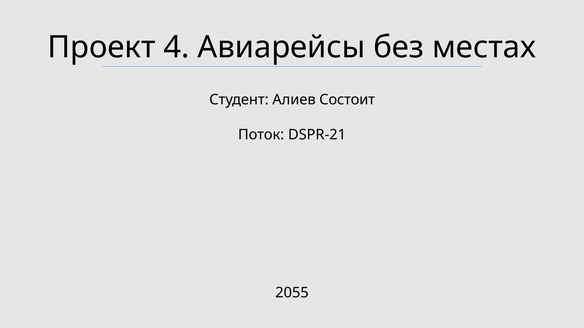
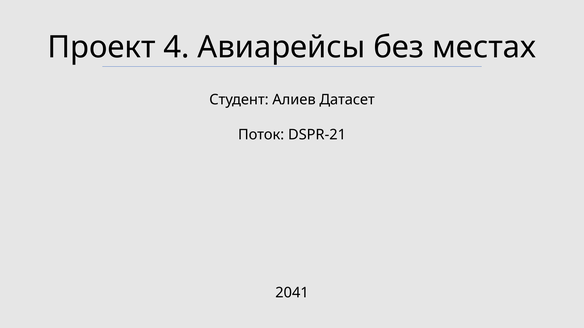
Состоит: Состоит -> Датасет (347, 100)
2055: 2055 -> 2041 (292, 293)
